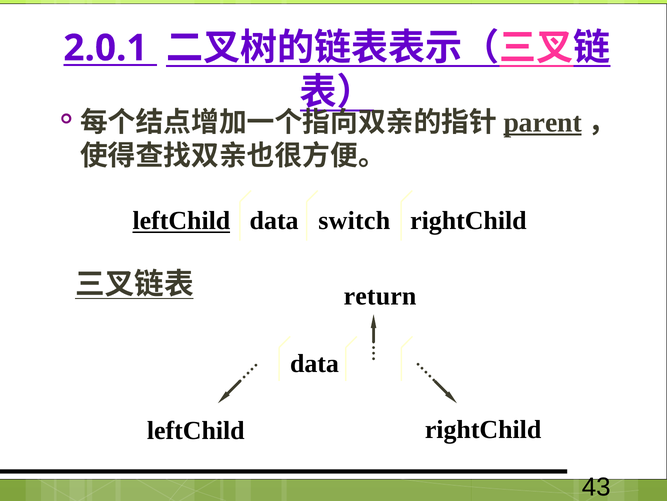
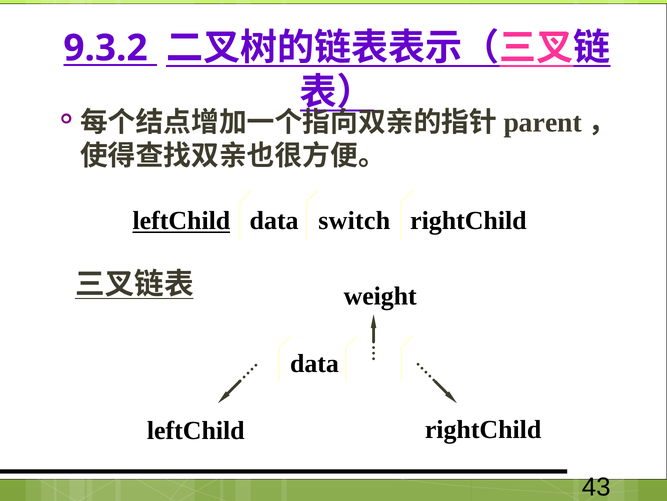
2.0.1: 2.0.1 -> 9.3.2 (105, 48)
parent underline: present -> none (543, 122)
return: return -> weight (380, 296)
